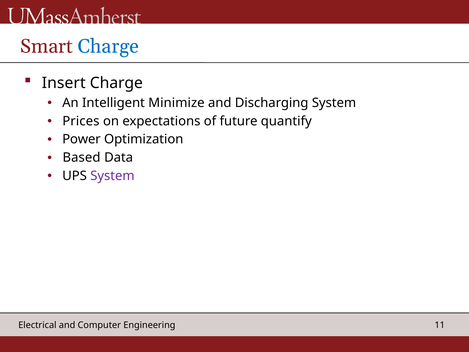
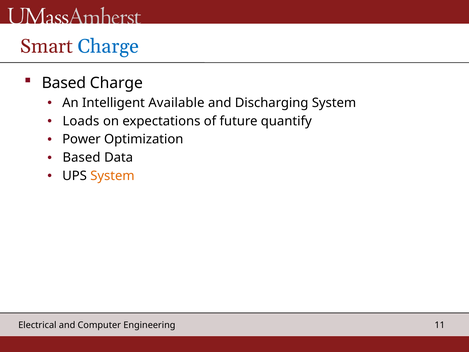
Insert: Insert -> Based (64, 83)
Minimize: Minimize -> Available (176, 103)
Prices: Prices -> Loads (81, 121)
System colour: purple -> orange (112, 176)
